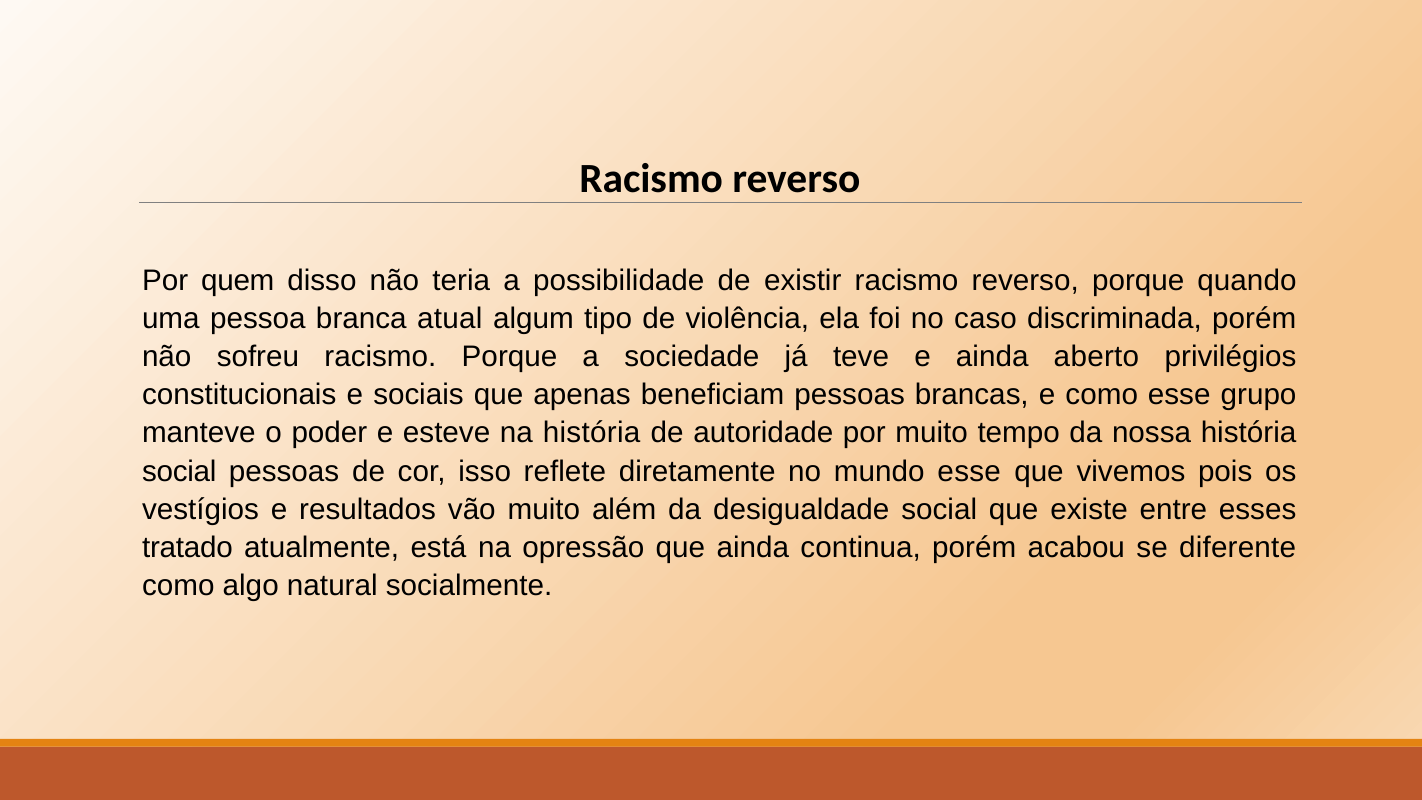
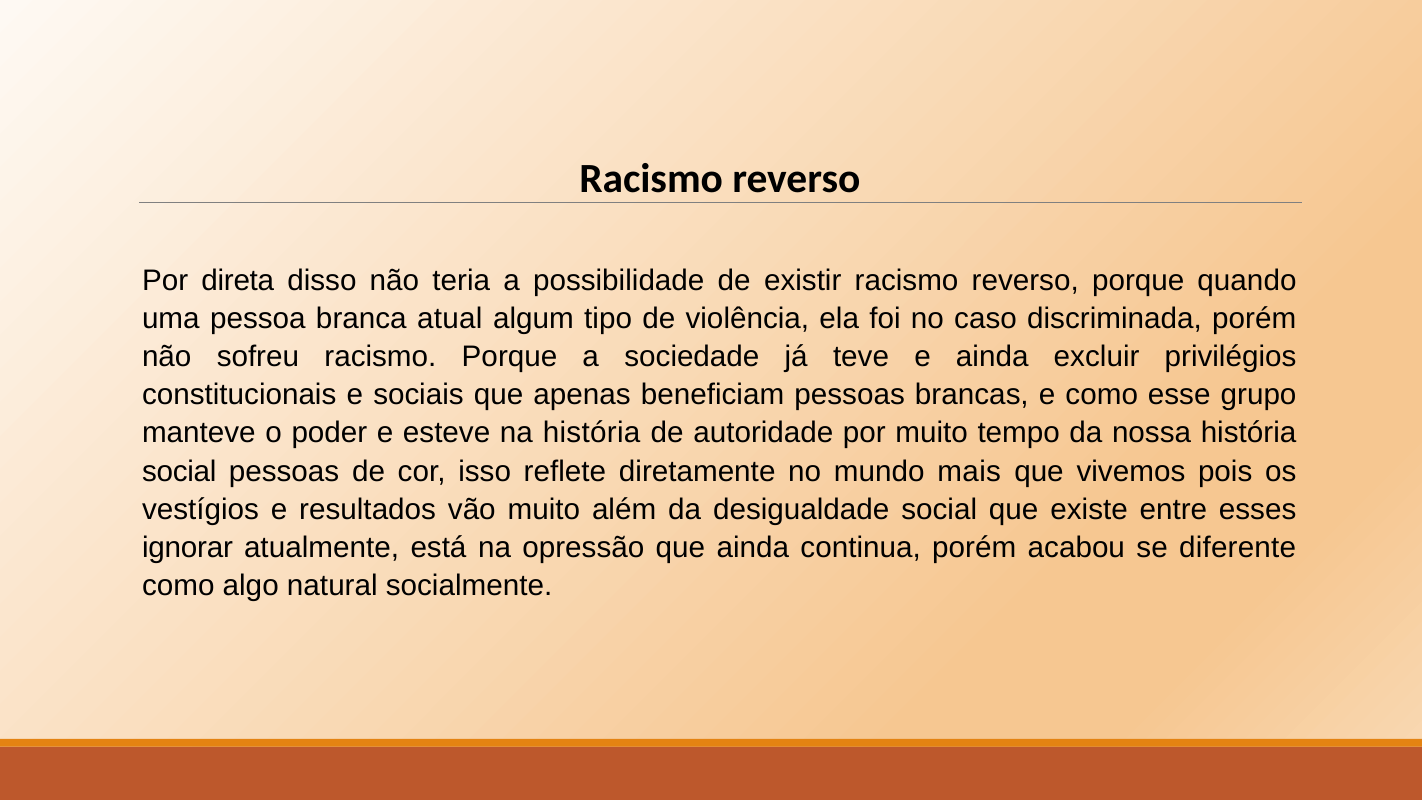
quem: quem -> direta (238, 281)
aberto: aberto -> excluir (1097, 357)
mundo esse: esse -> mais (969, 471)
tratado: tratado -> ignorar (187, 547)
